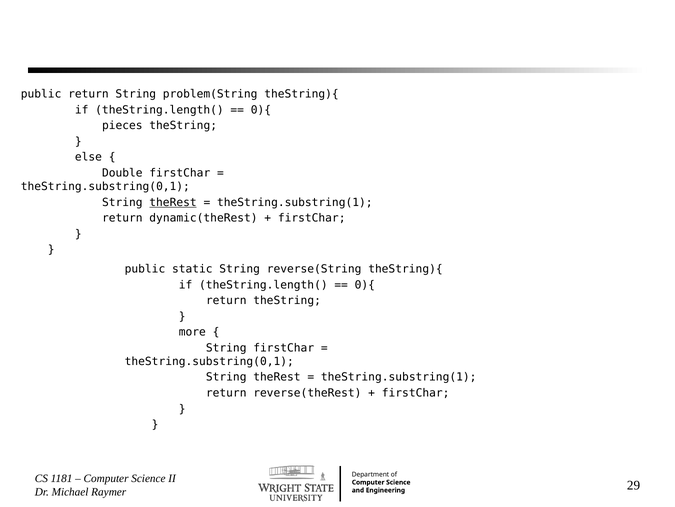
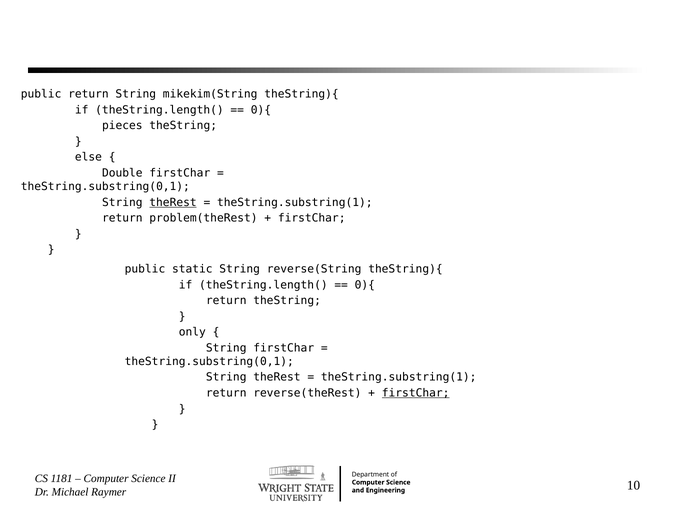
problem(String: problem(String -> mikekim(String (210, 94)
dynamic(theRest: dynamic(theRest -> problem(theRest (203, 218)
more: more -> only (192, 332)
firstChar underline: none -> present (416, 392)
29: 29 -> 10 (634, 485)
